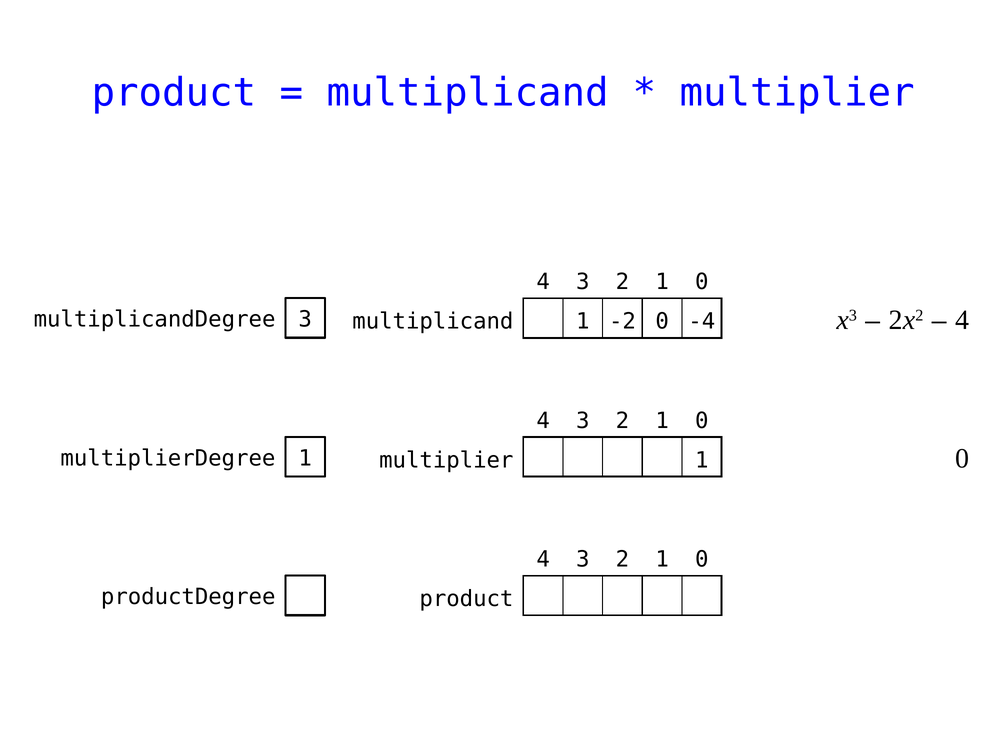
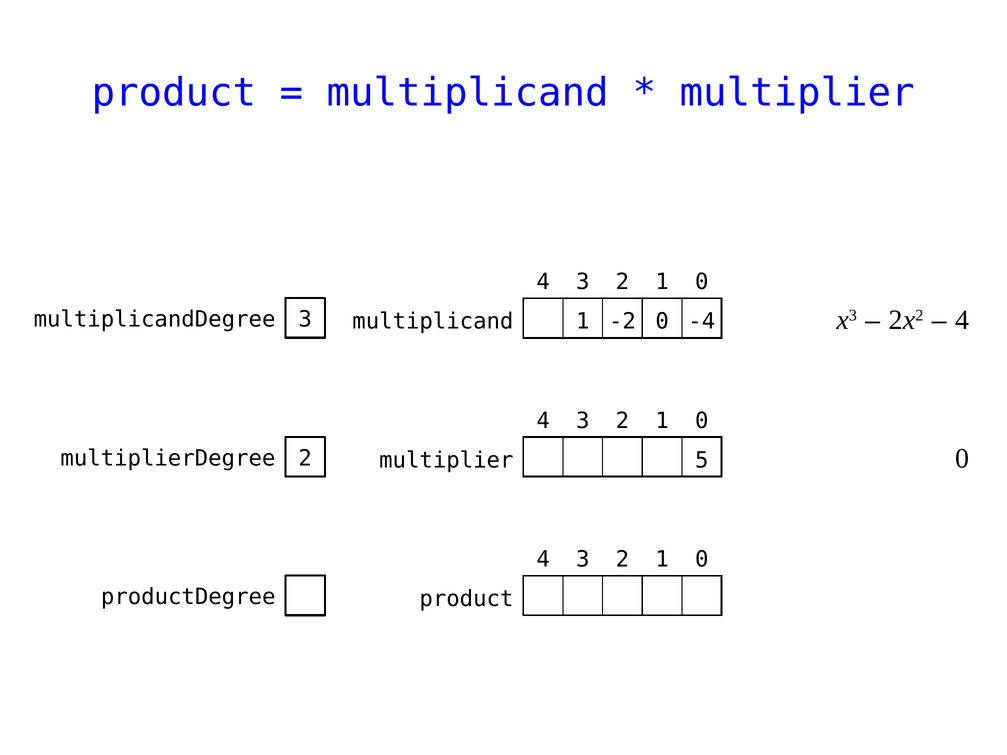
multiplierDegree 1: 1 -> 2 (305, 458)
multiplier 1: 1 -> 5 (702, 460)
